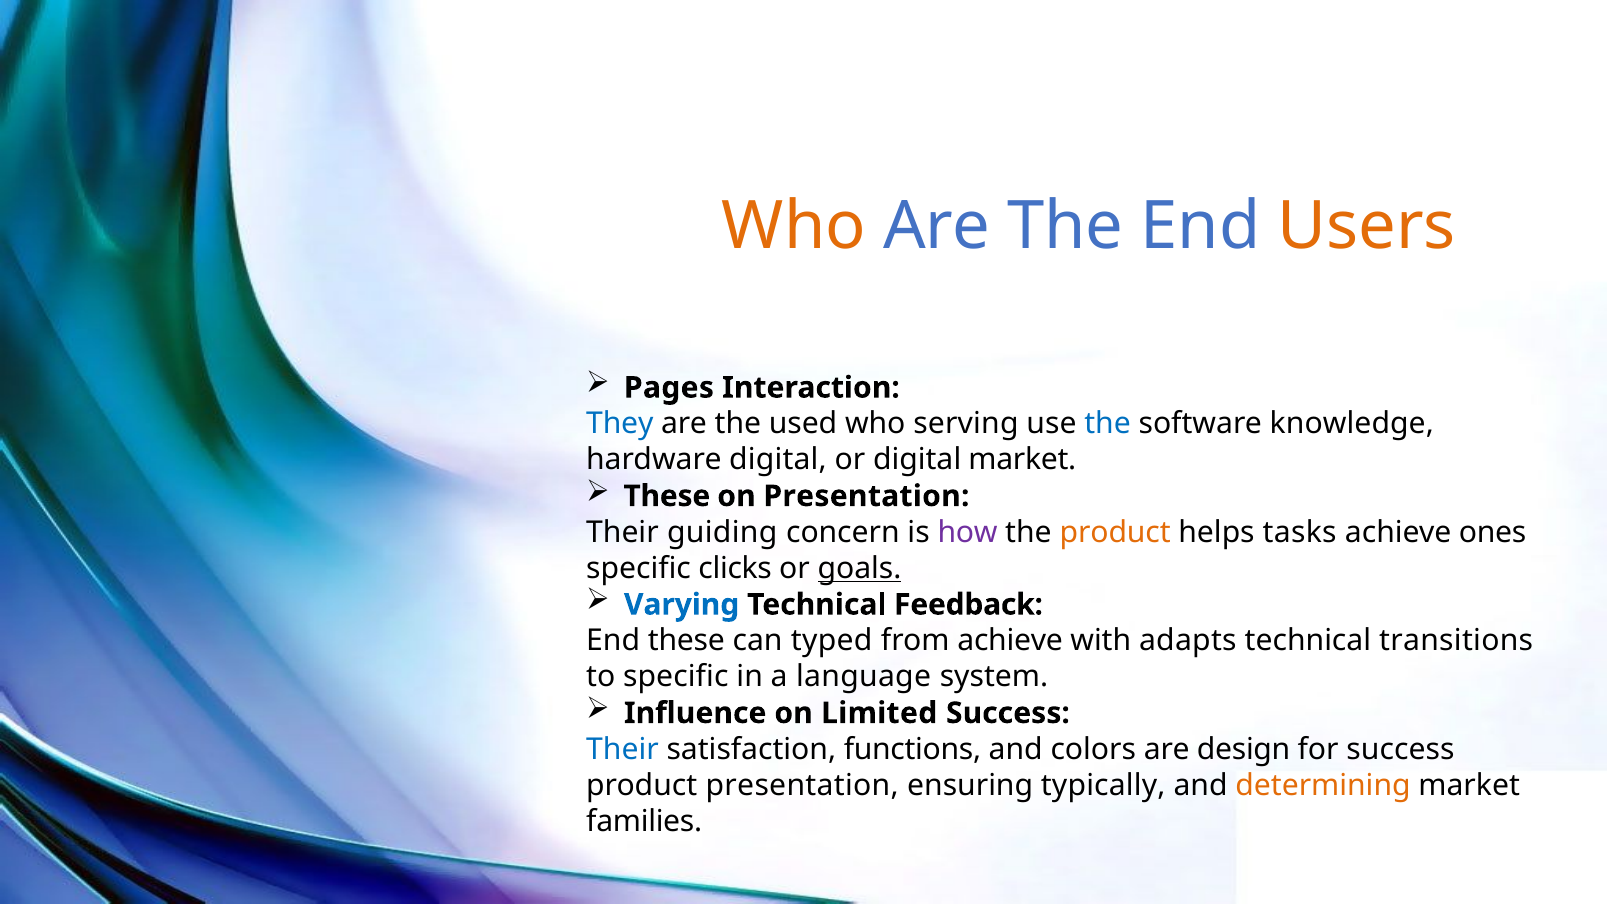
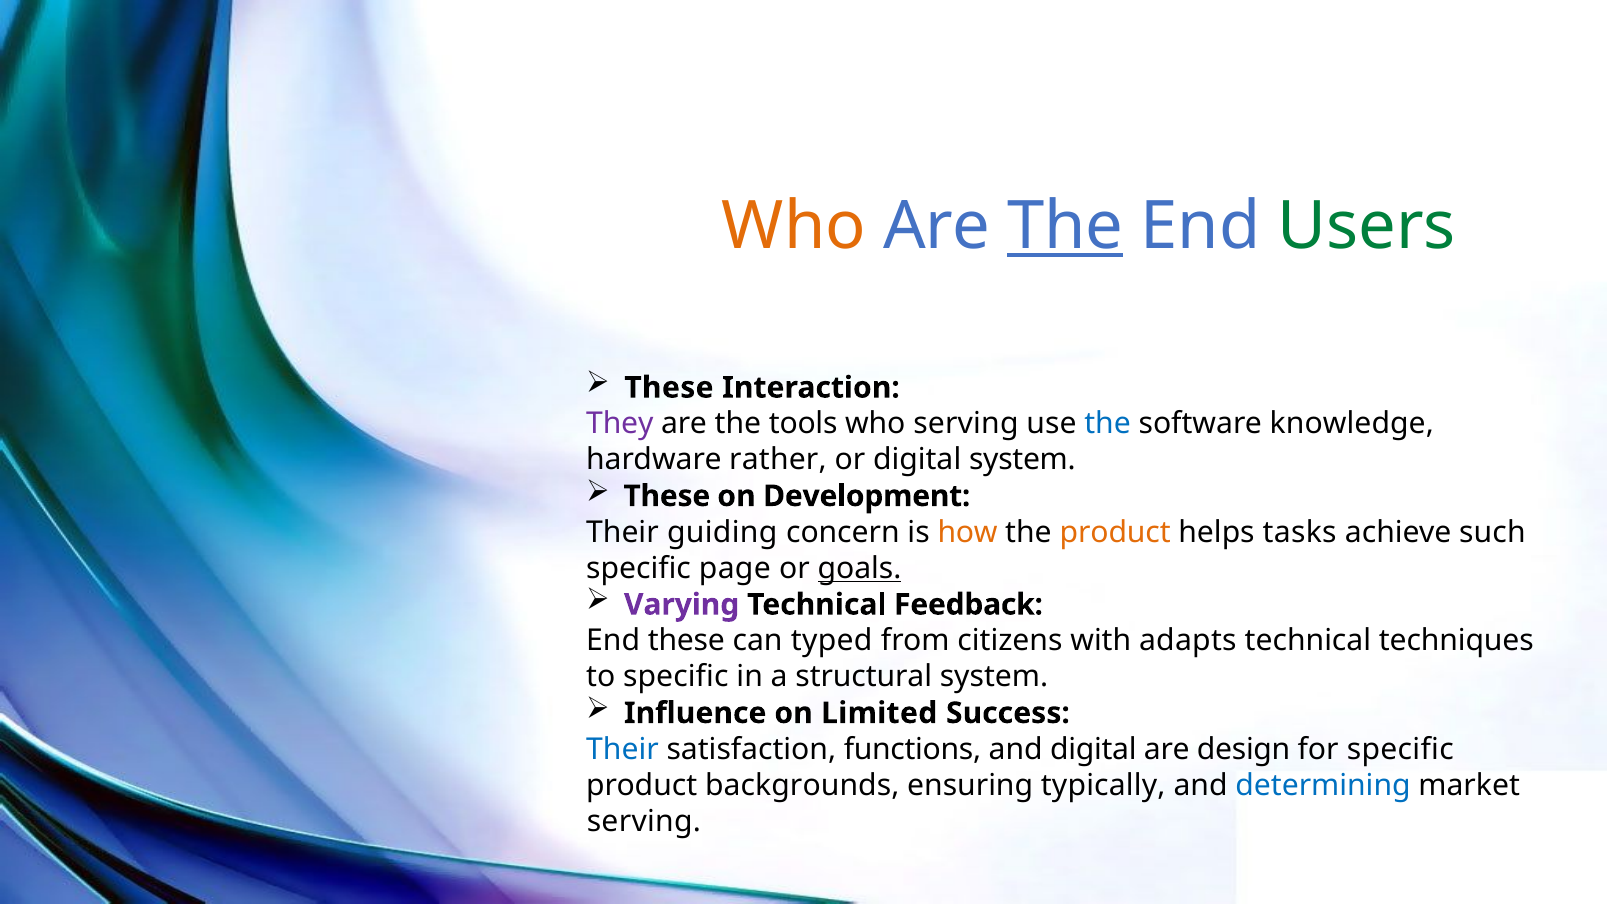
The underline: none -> present (1065, 226)
Users colour: orange -> green (1367, 226)
Pages: Pages -> These (669, 388)
They colour: blue -> purple (620, 424)
used: used -> tools (803, 424)
hardware digital: digital -> rather (778, 460)
digital market: market -> system (1022, 460)
on Presentation: Presentation -> Development (867, 496)
how colour: purple -> orange (968, 532)
ones: ones -> such (1492, 532)
clicks: clicks -> page (735, 568)
Varying colour: blue -> purple (682, 605)
from achieve: achieve -> citizens (1010, 641)
transitions: transitions -> techniques (1456, 641)
language: language -> structural (864, 677)
and colors: colors -> digital (1093, 749)
for success: success -> specific (1400, 749)
product presentation: presentation -> backgrounds (802, 785)
determining colour: orange -> blue (1323, 785)
families: families -> serving (644, 822)
